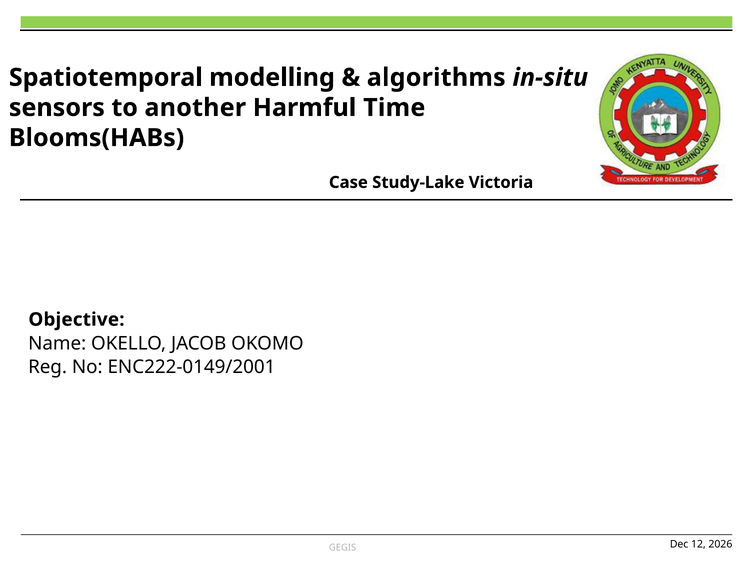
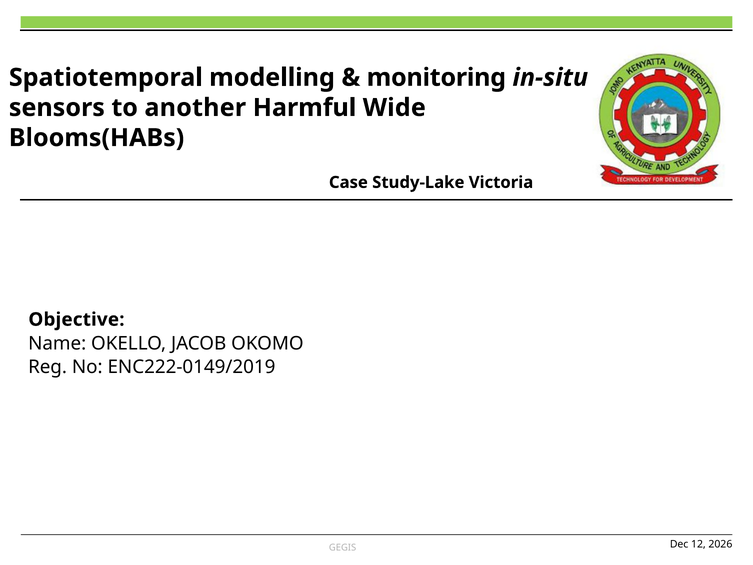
algorithms: algorithms -> monitoring (436, 78)
Time: Time -> Wide (394, 108)
ENC222-0149/2001: ENC222-0149/2001 -> ENC222-0149/2019 (191, 367)
